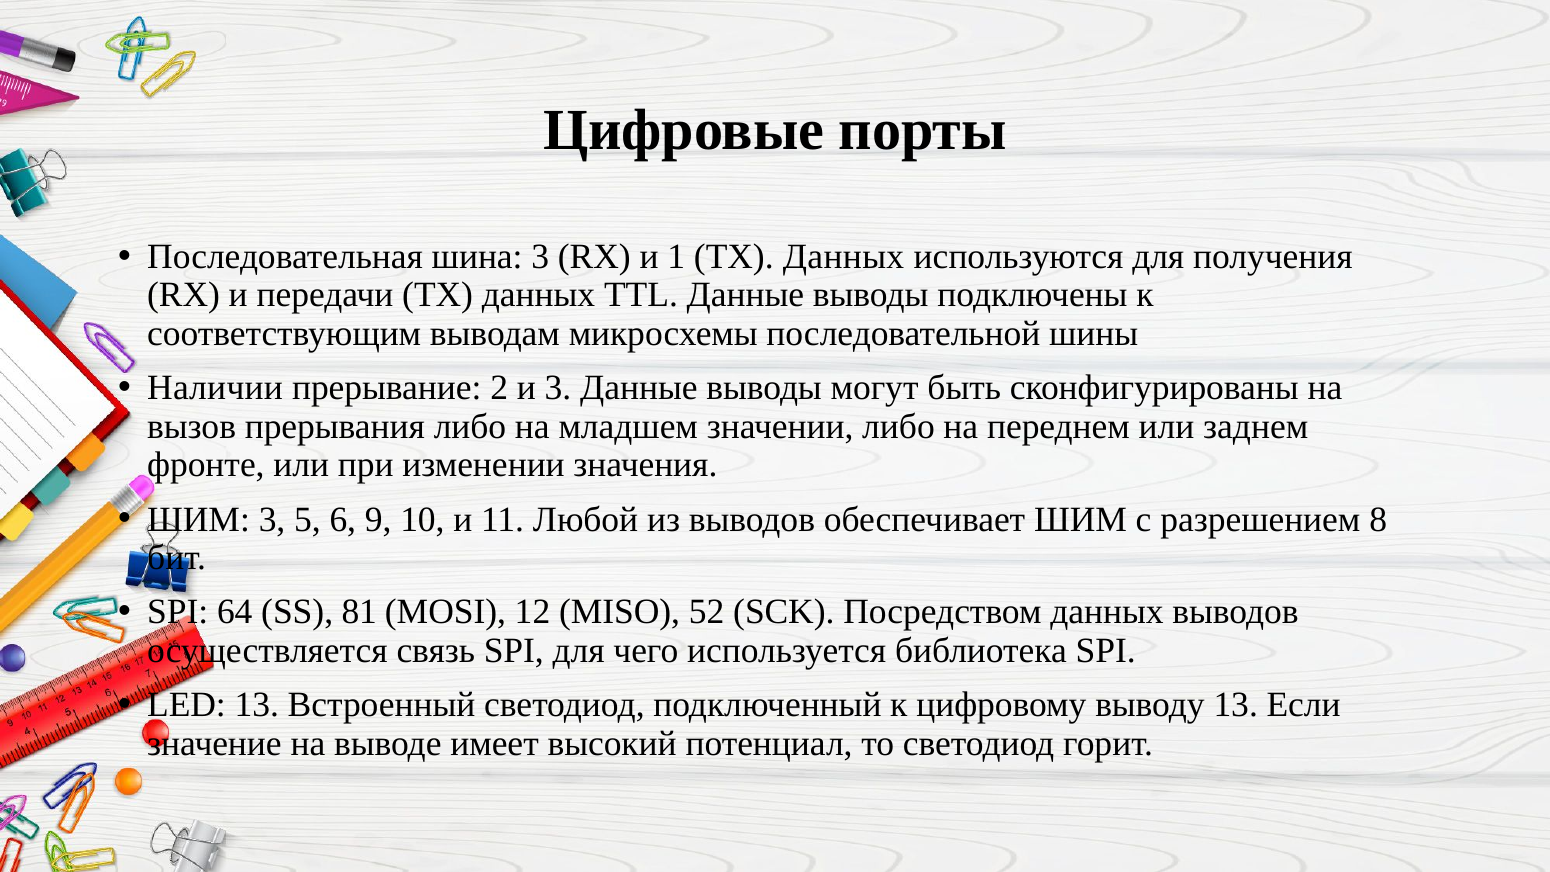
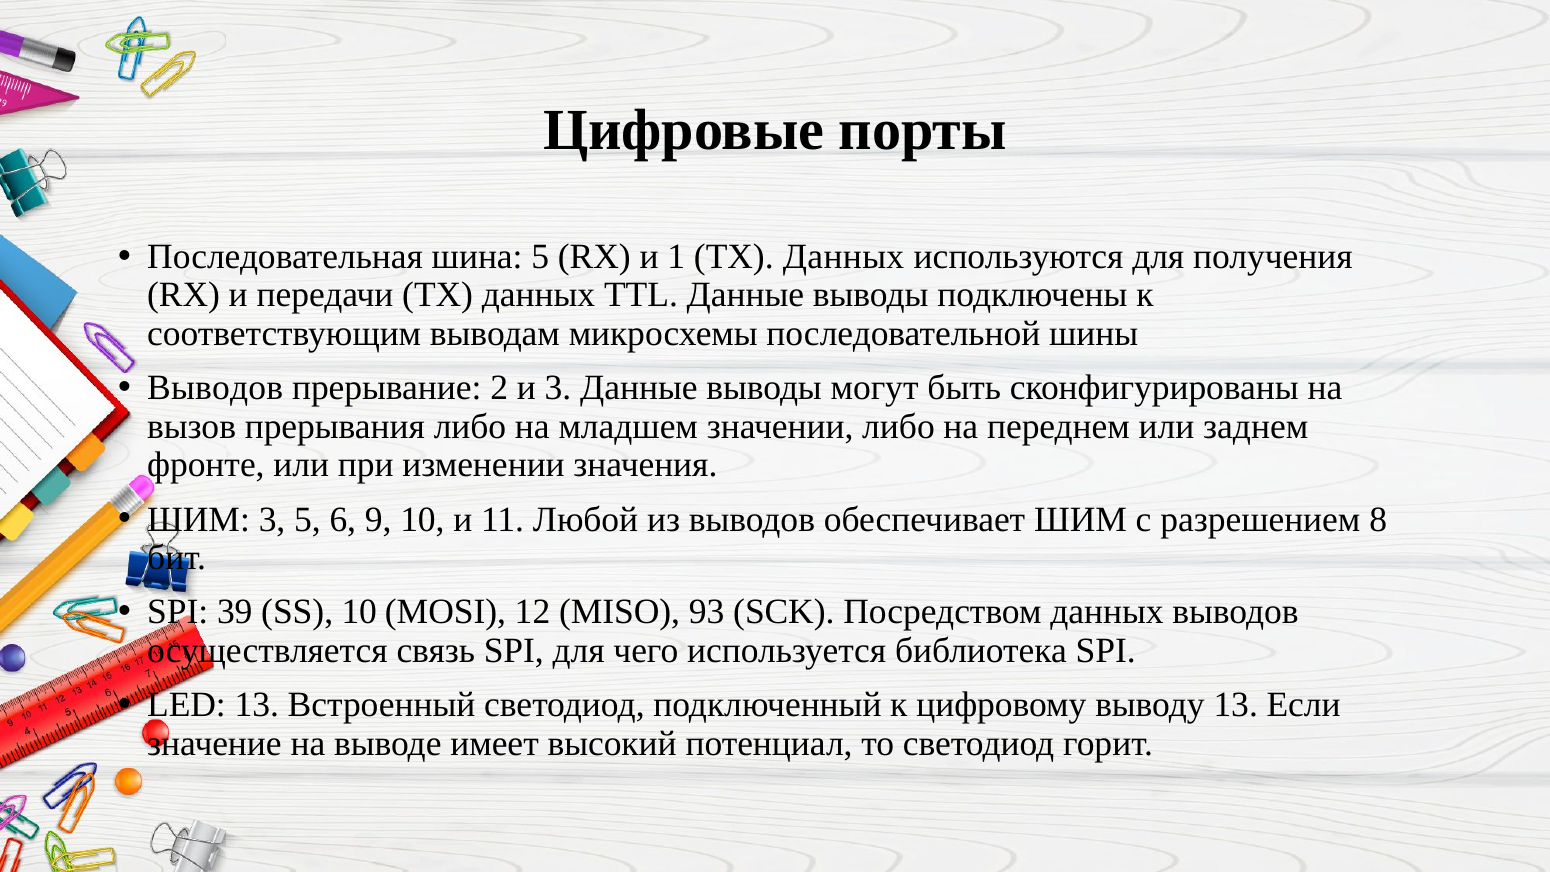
шина 3: 3 -> 5 (540, 257)
Наличии: Наличии -> Выводов (215, 388)
64: 64 -> 39 (235, 612)
SS 81: 81 -> 10 (359, 612)
52: 52 -> 93 (707, 612)
